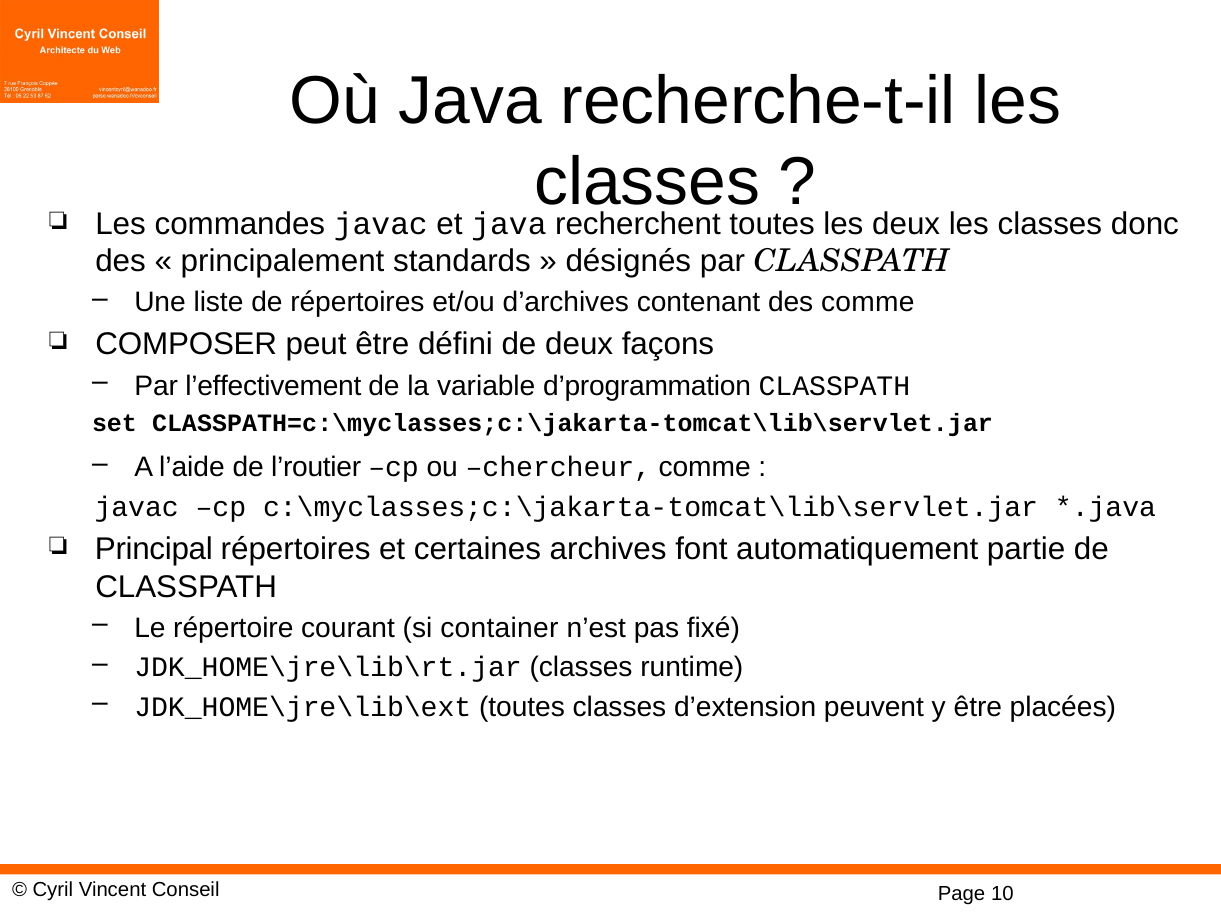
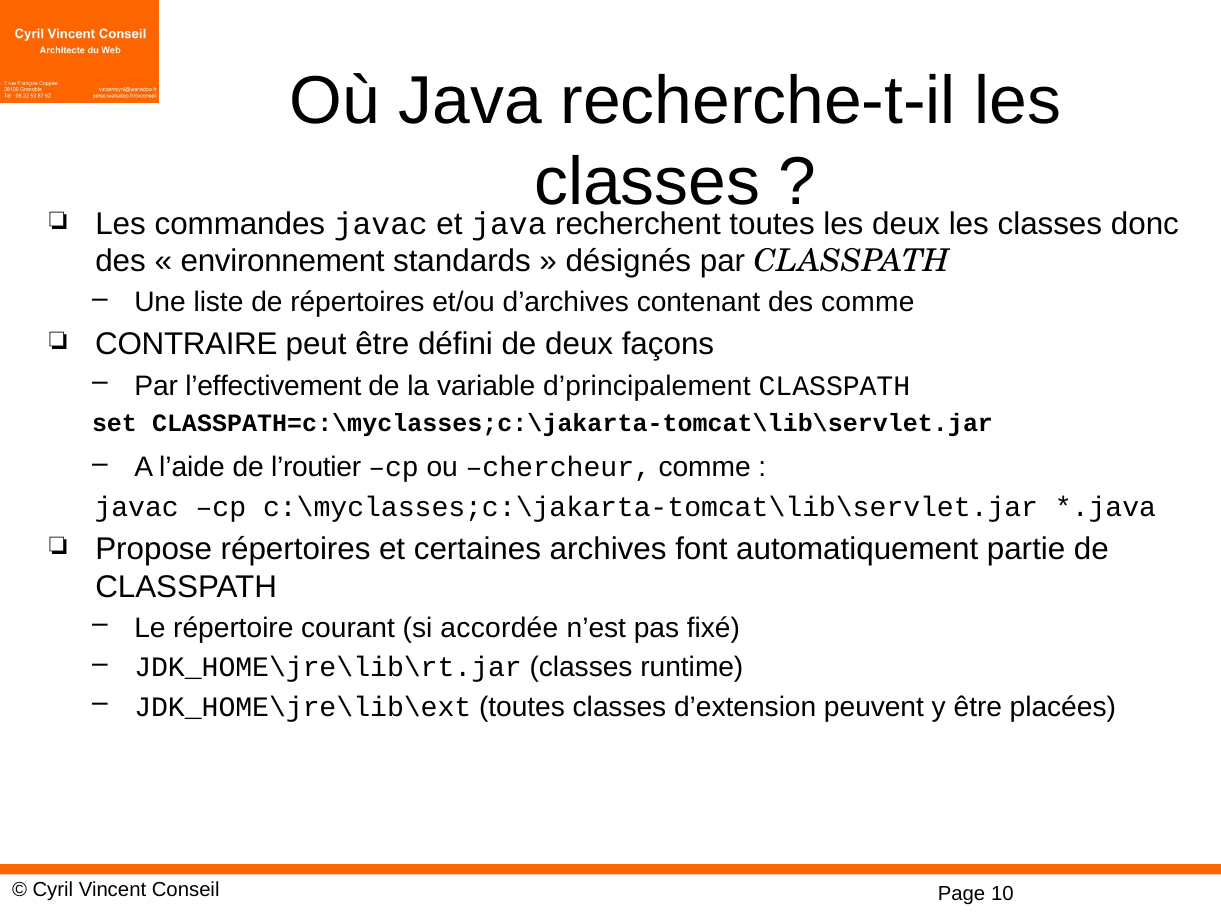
principalement: principalement -> environnement (283, 262)
COMPOSER: COMPOSER -> CONTRAIRE (186, 345)
d’programmation: d’programmation -> d’principalement (647, 387)
Principal: Principal -> Propose (154, 550)
container: container -> accordée (499, 629)
